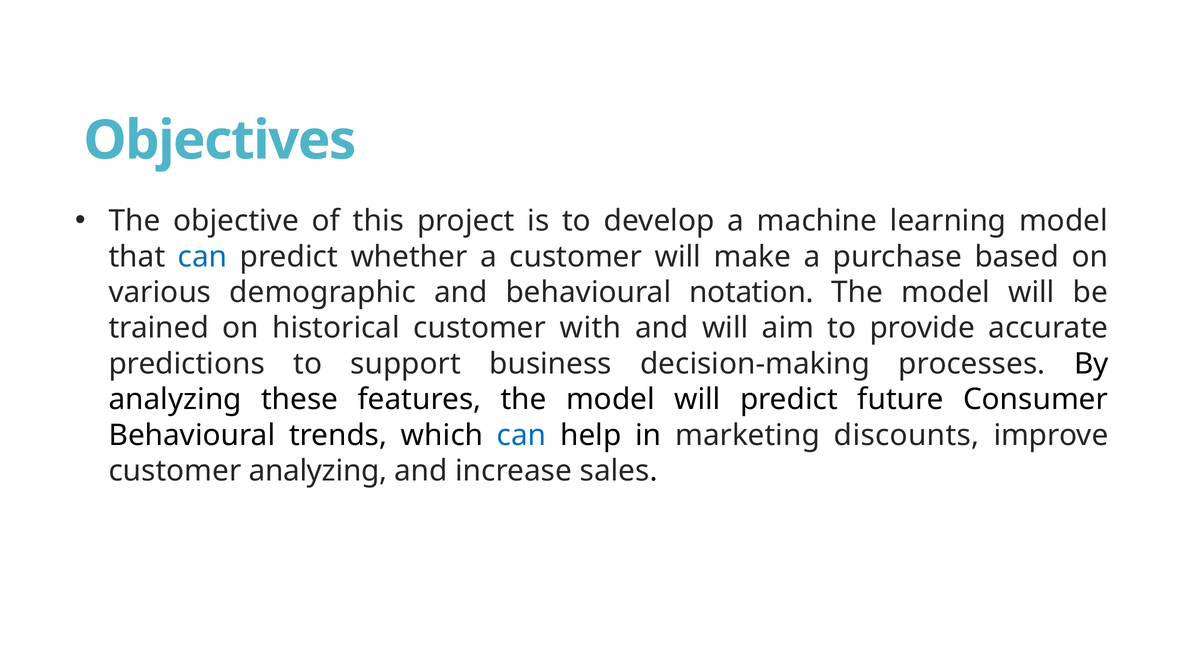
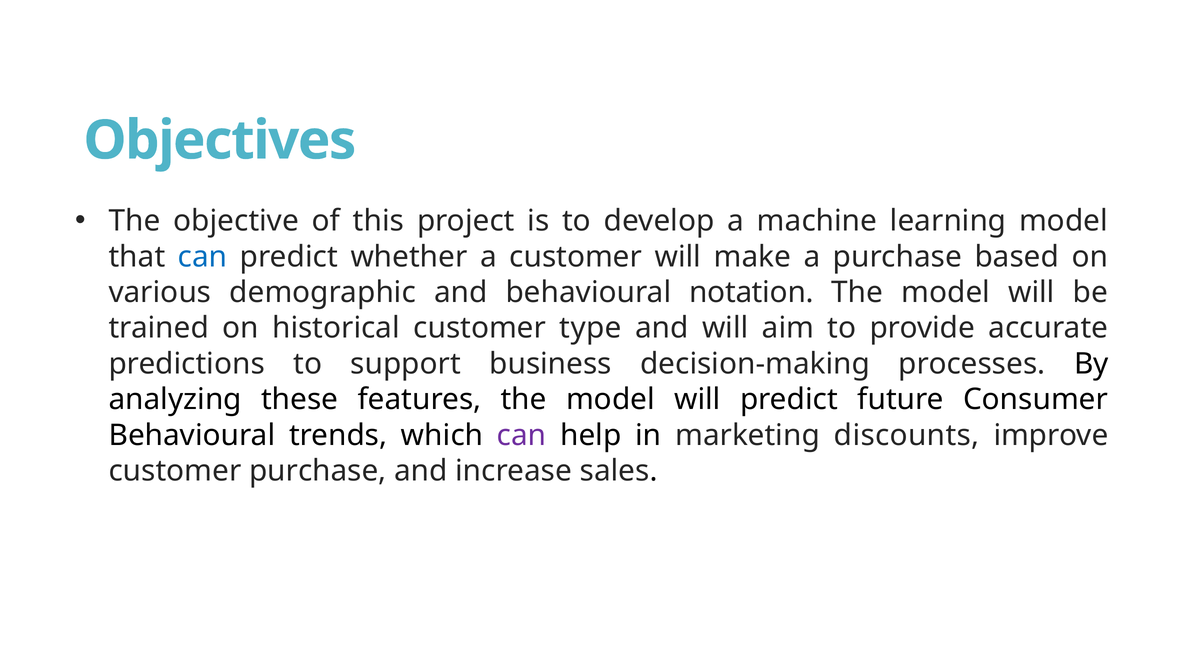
with: with -> type (590, 328)
can colour: blue -> purple (522, 436)
customer analyzing: analyzing -> purchase (318, 471)
